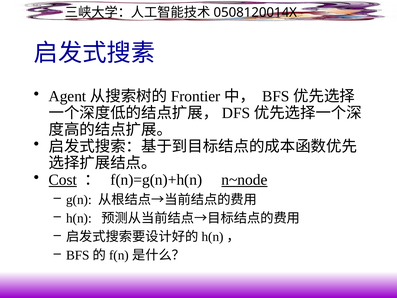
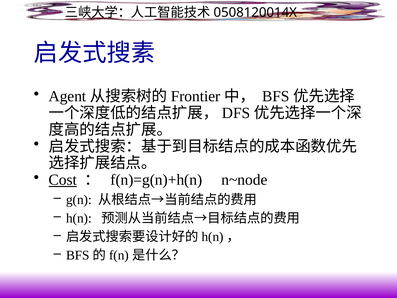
n~node underline: present -> none (244, 180)
